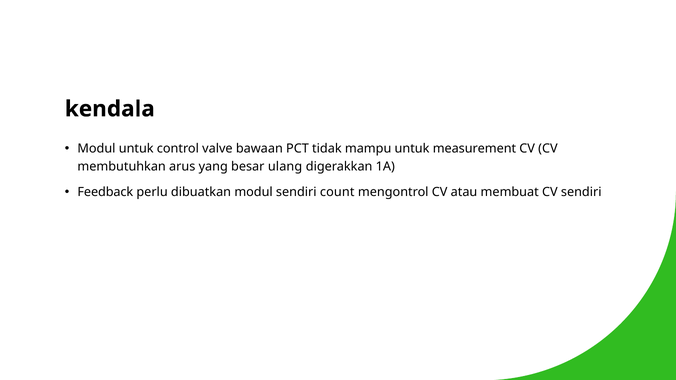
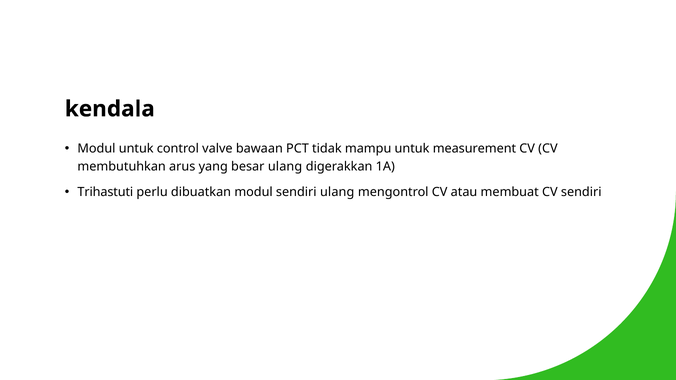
Feedback: Feedback -> Trihastuti (105, 192)
sendiri count: count -> ulang (337, 192)
